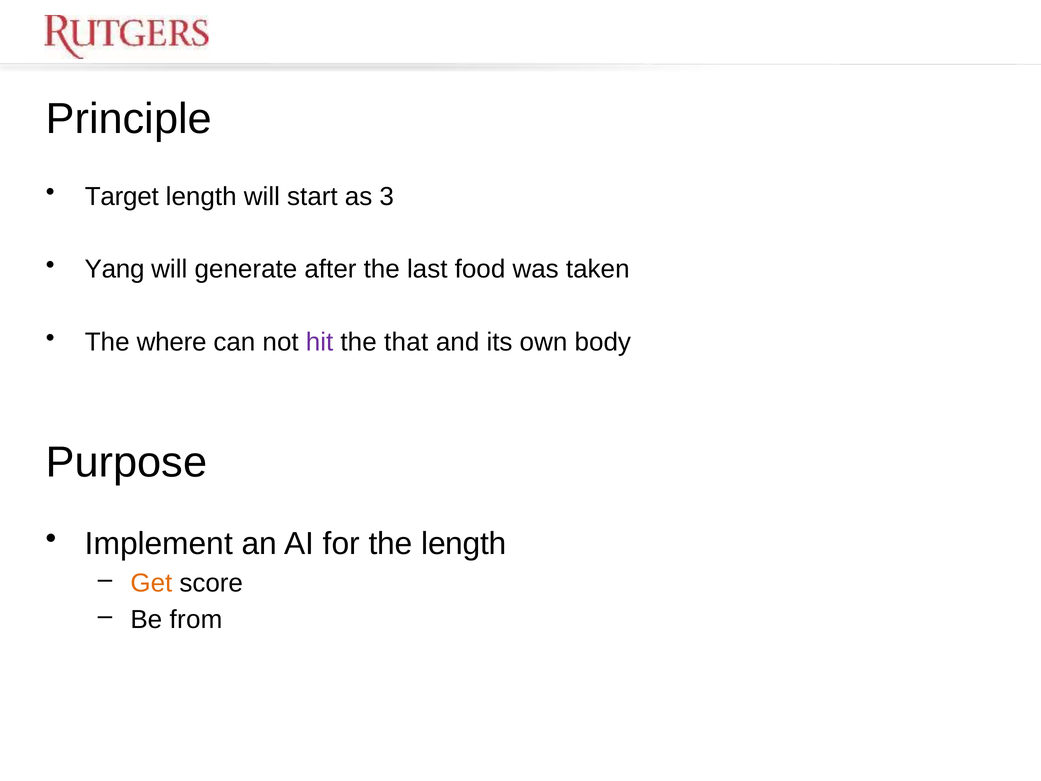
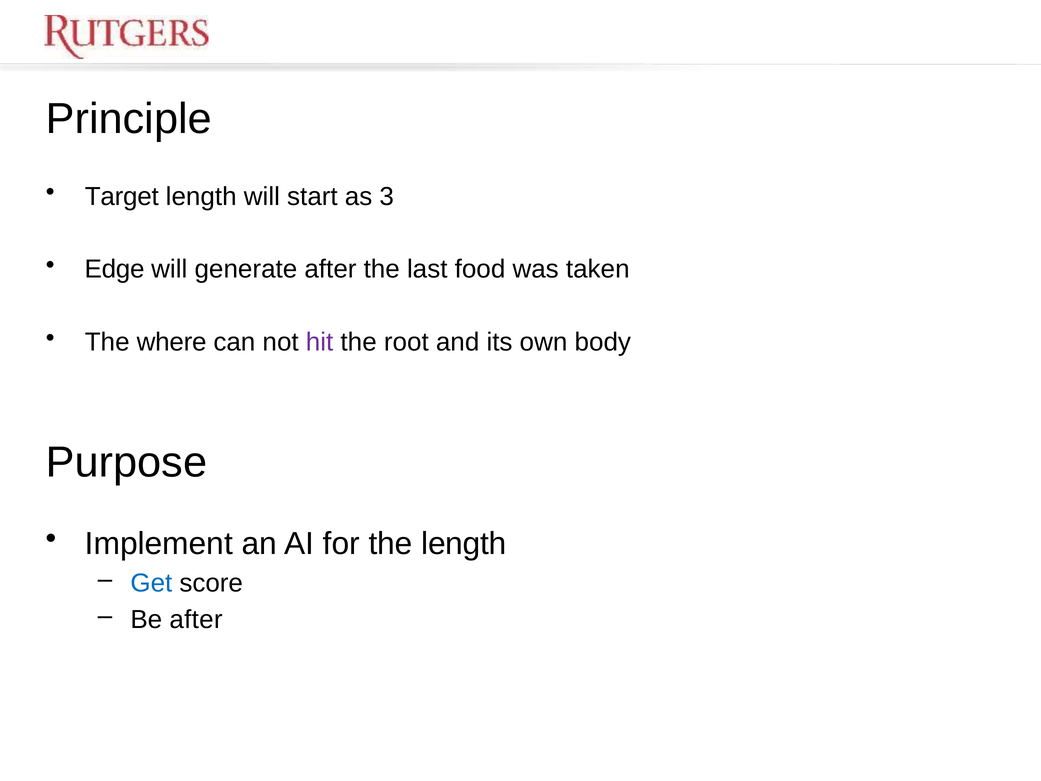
Yang: Yang -> Edge (115, 269)
that: that -> root (406, 342)
Get colour: orange -> blue (151, 583)
Be from: from -> after (196, 620)
